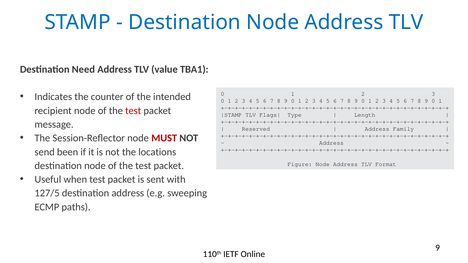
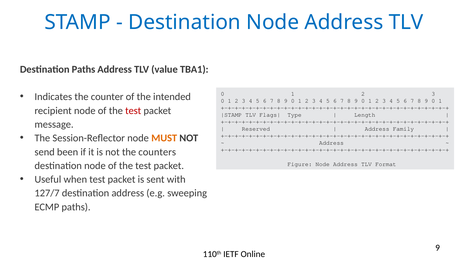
Destination Need: Need -> Paths (83, 69)
MUST colour: red -> orange (164, 138)
locations: locations -> counters (157, 152)
127/5: 127/5 -> 127/7 (47, 193)
